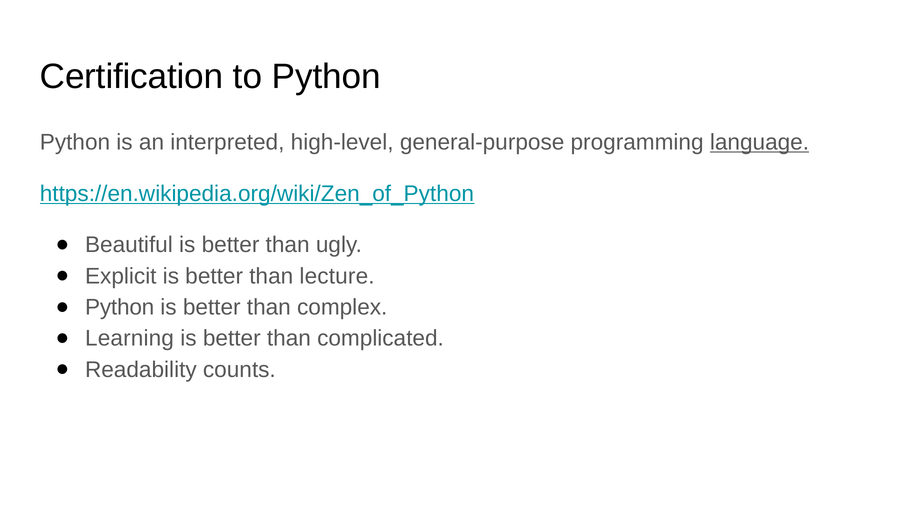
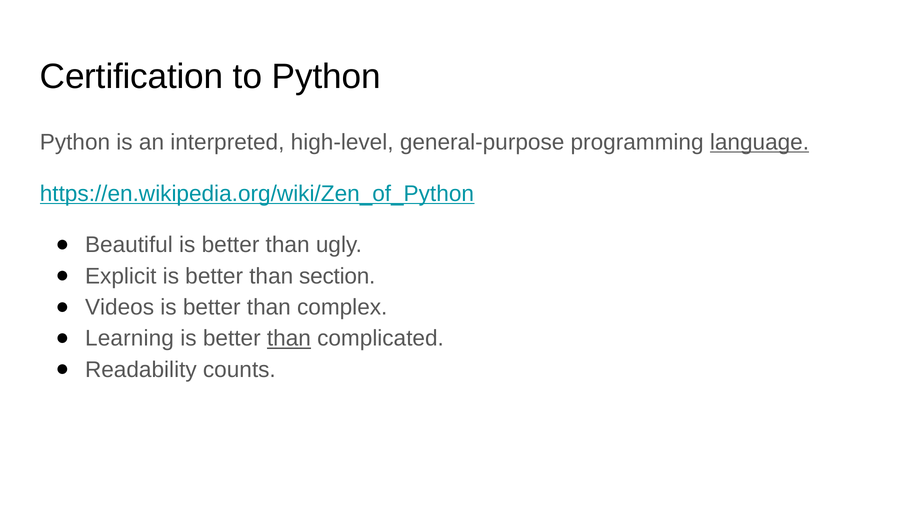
lecture: lecture -> section (337, 276)
Python: Python -> Videos (120, 307)
than underline: none -> present (289, 338)
